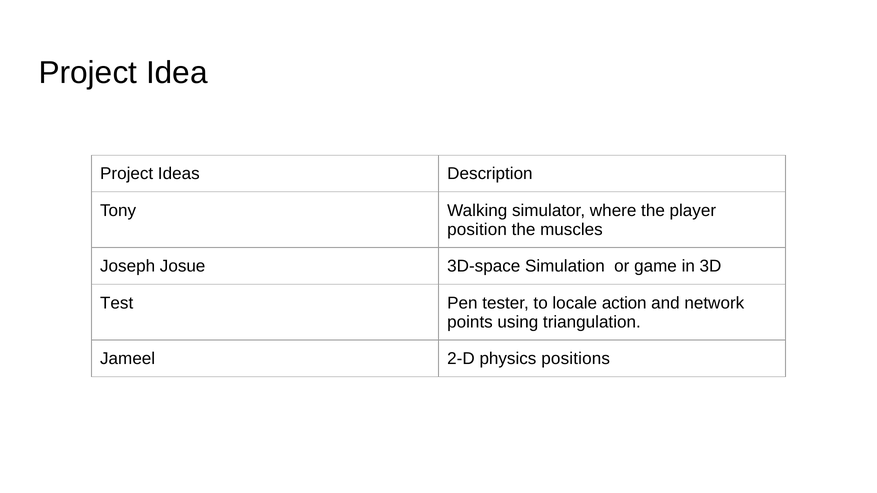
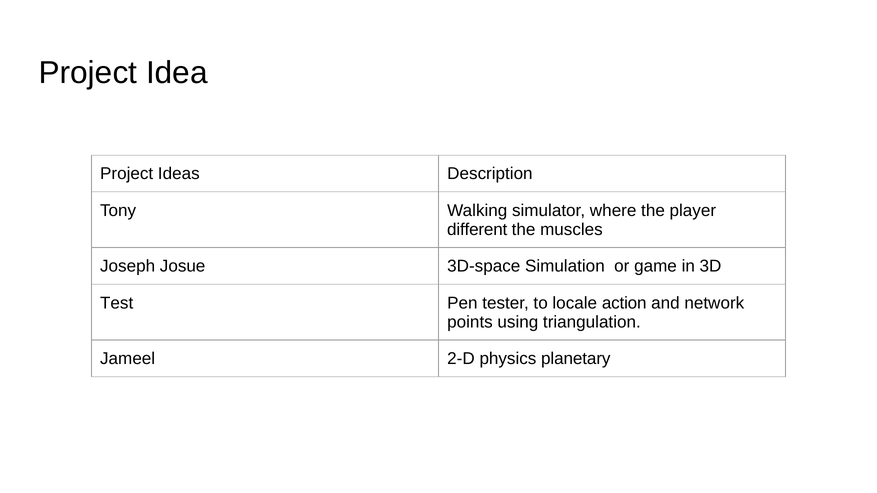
position: position -> different (477, 230)
positions: positions -> planetary (576, 359)
